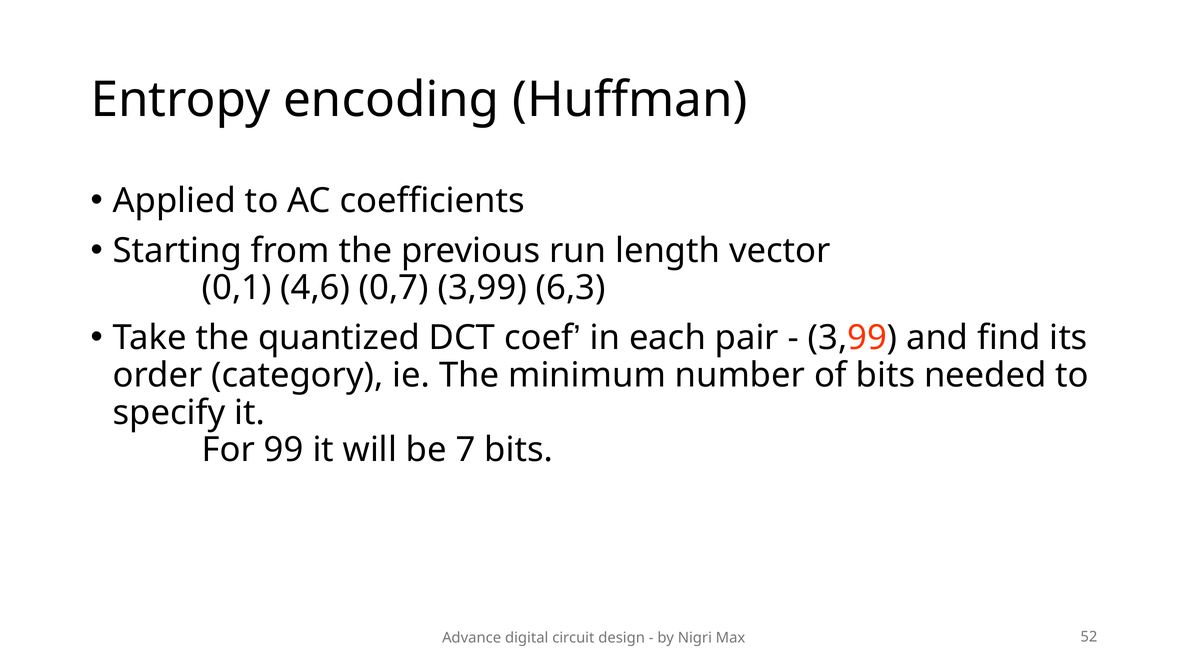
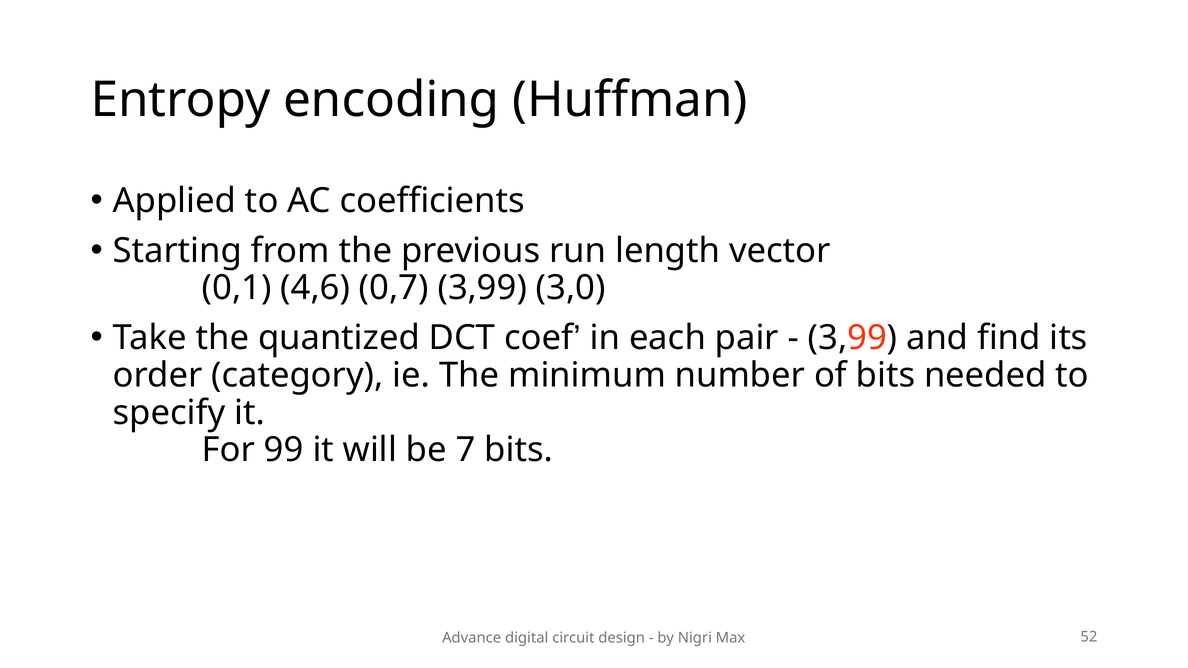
6,3: 6,3 -> 3,0 (571, 288)
